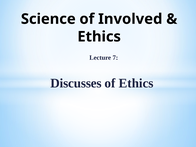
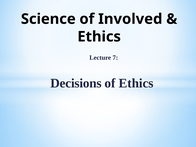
Discusses: Discusses -> Decisions (76, 83)
